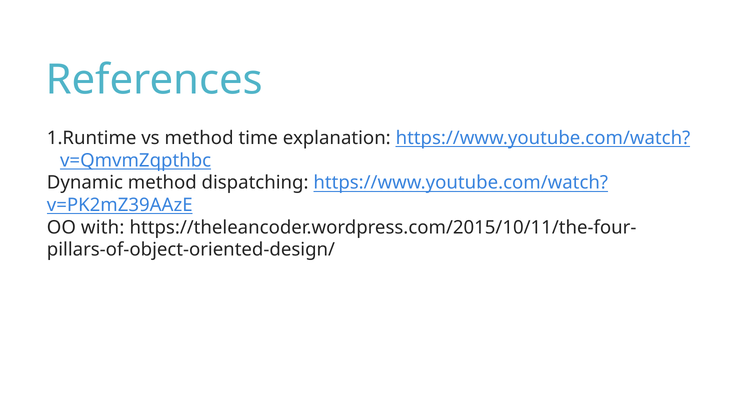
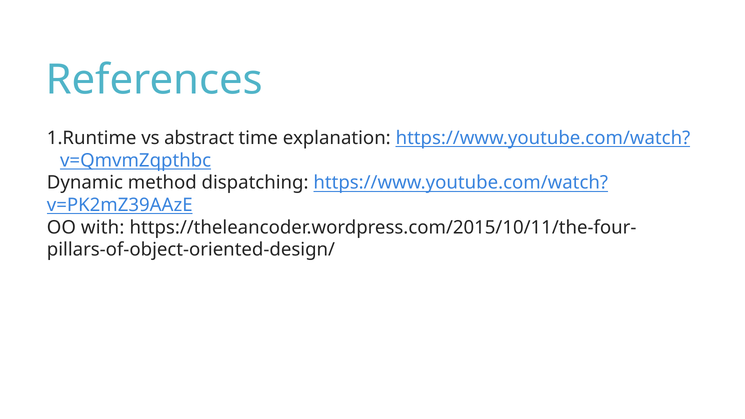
vs method: method -> abstract (199, 138)
